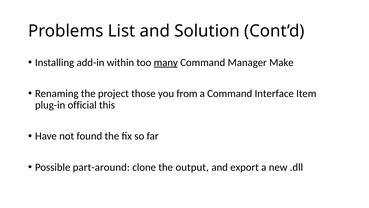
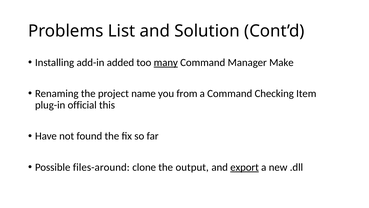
within: within -> added (120, 62)
those: those -> name (144, 93)
Interface: Interface -> Checking (274, 93)
part-around: part-around -> files-around (101, 167)
export underline: none -> present (245, 167)
